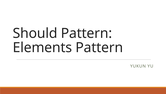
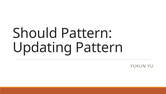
Elements: Elements -> Updating (42, 47)
